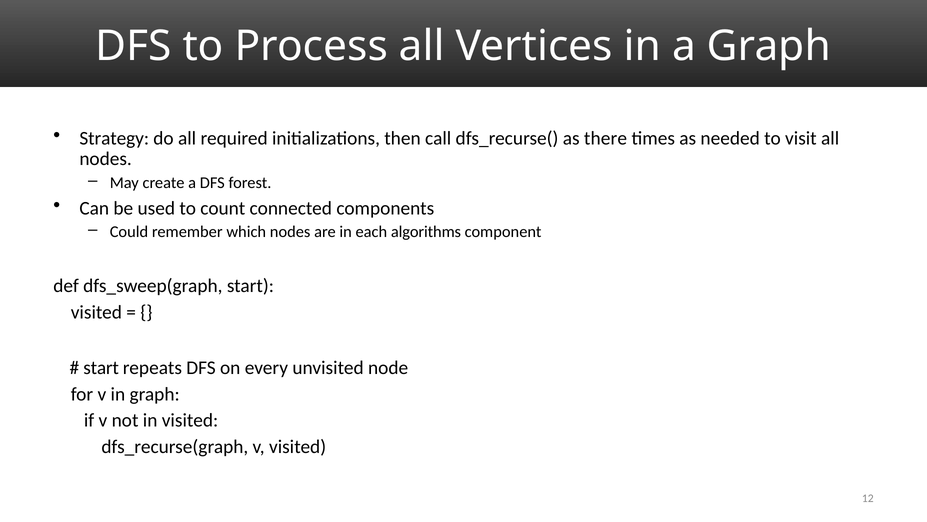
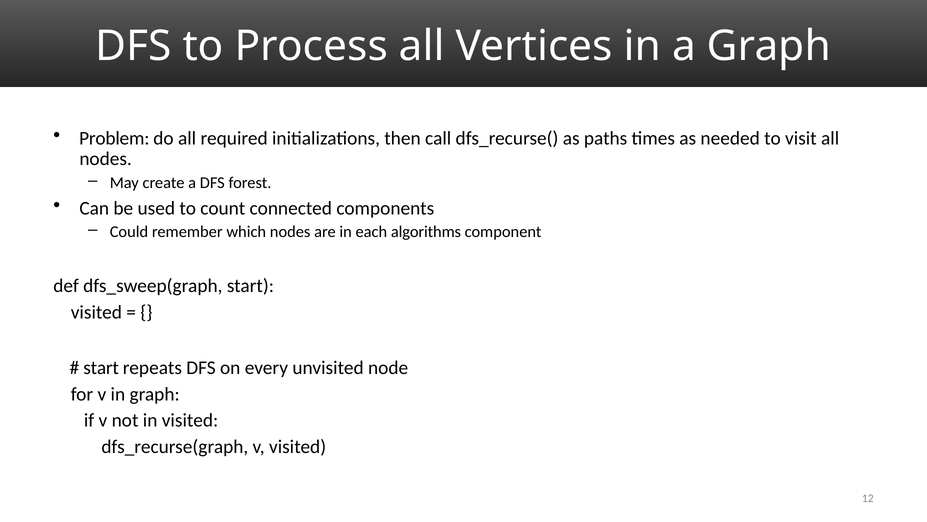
Strategy: Strategy -> Problem (114, 138)
there: there -> paths (606, 138)
